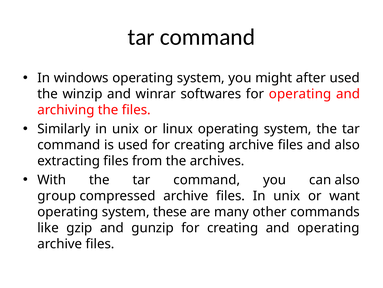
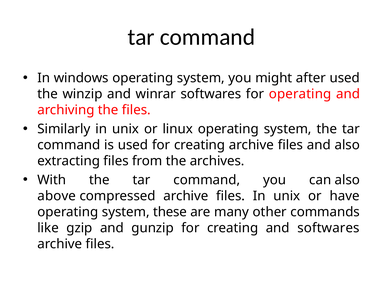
group: group -> above (57, 195)
want: want -> have (345, 195)
and operating: operating -> softwares (328, 227)
